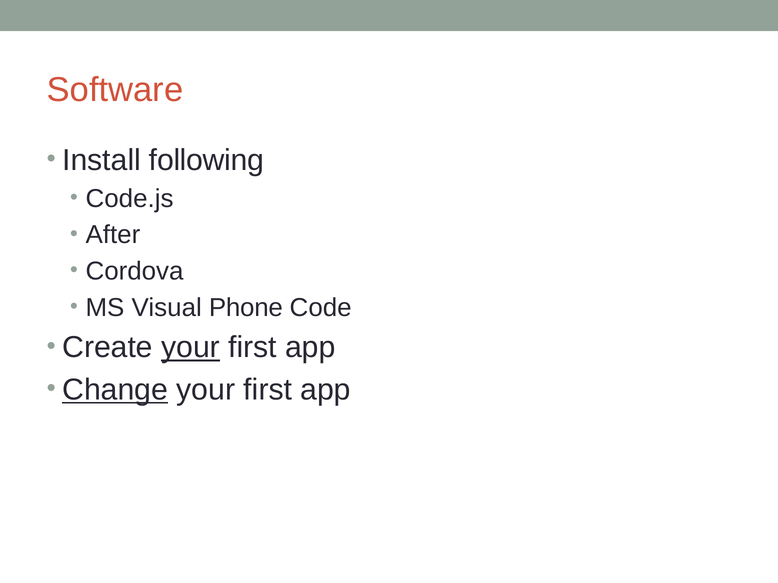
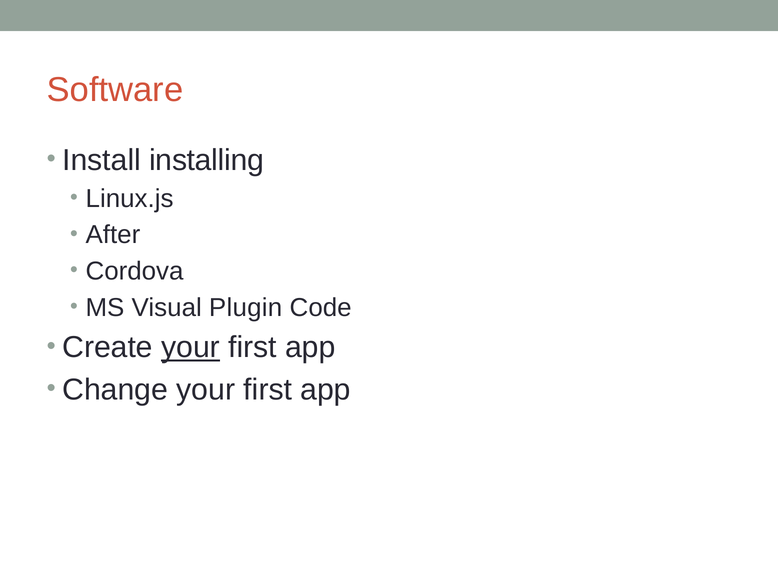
following: following -> installing (207, 160)
Code.js: Code.js -> Linux.js (130, 199)
Phone: Phone -> Plugin (246, 308)
Change underline: present -> none (115, 390)
